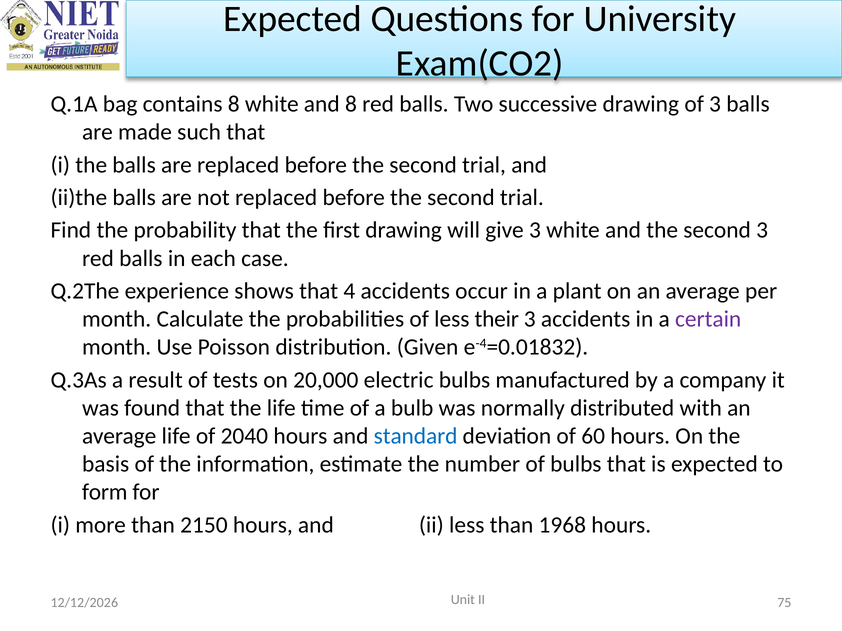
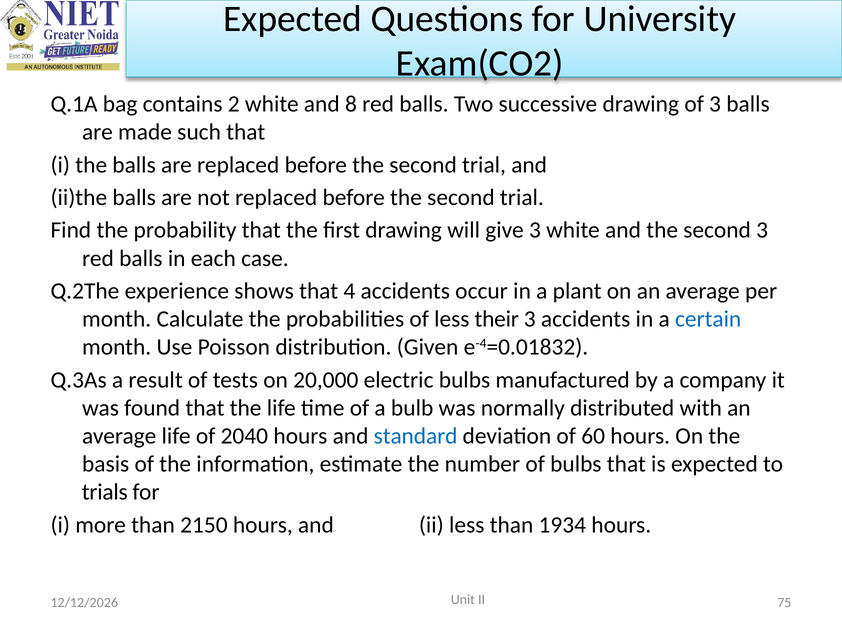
contains 8: 8 -> 2 (234, 104)
certain colour: purple -> blue (708, 319)
form: form -> trials (105, 492)
1968: 1968 -> 1934 (562, 525)
